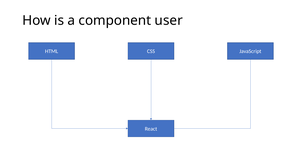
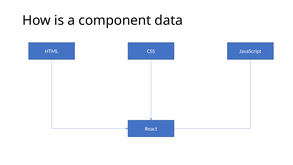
user: user -> data (169, 20)
